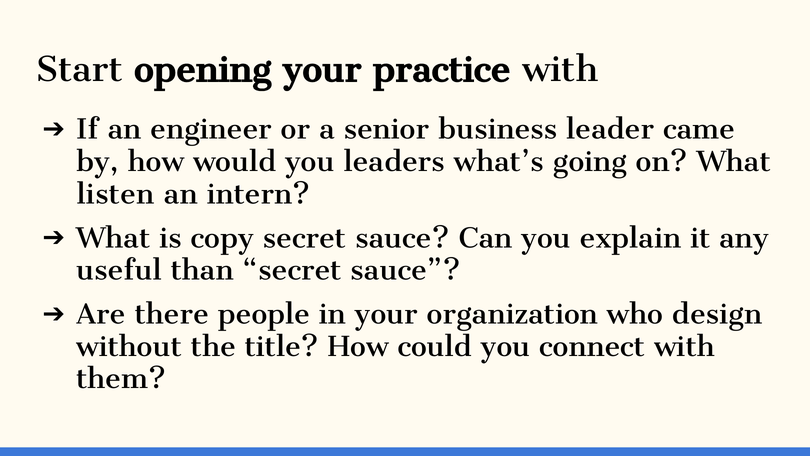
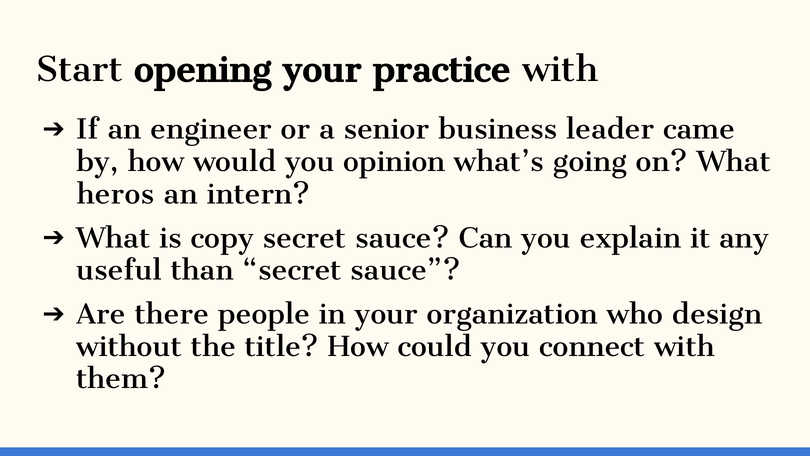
leaders: leaders -> opinion (394, 162)
listen: listen -> heros (115, 195)
